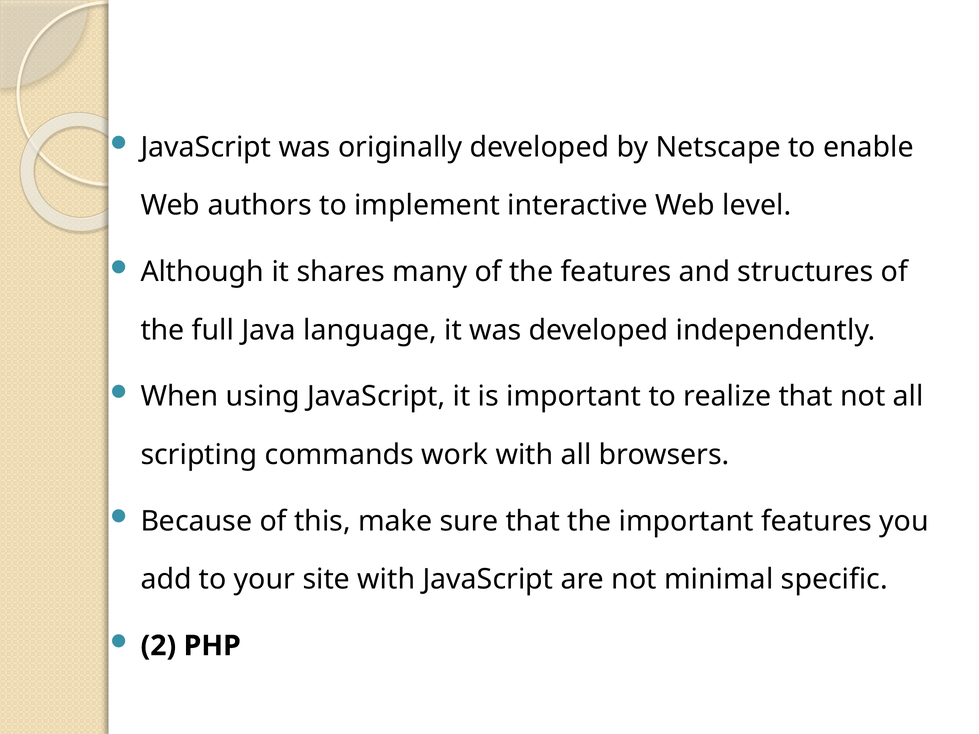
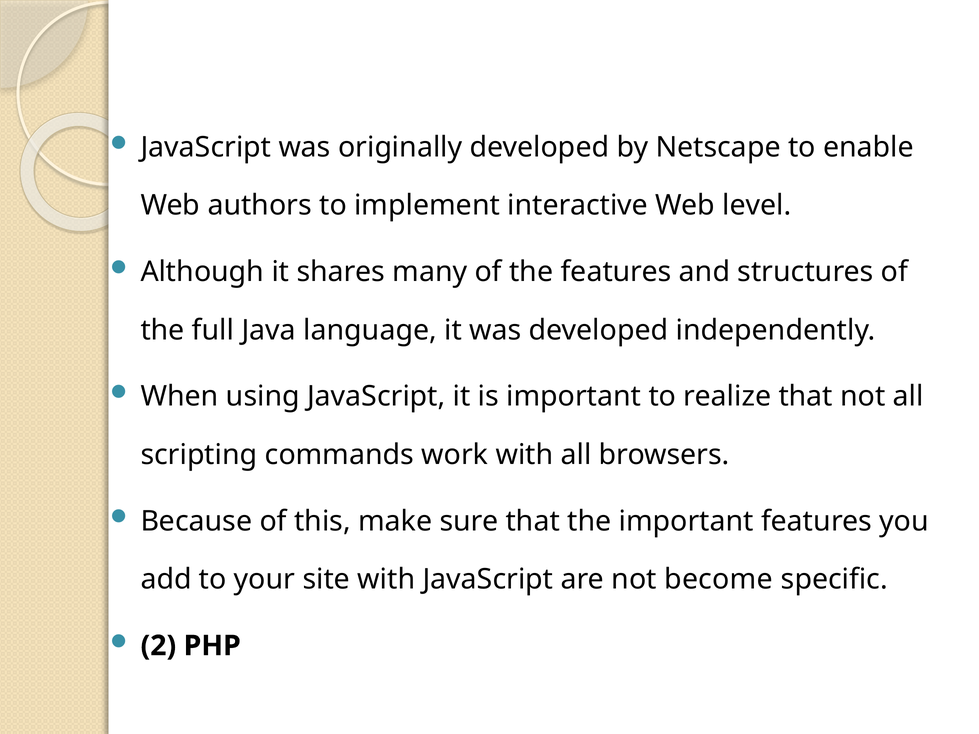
minimal: minimal -> become (719, 580)
